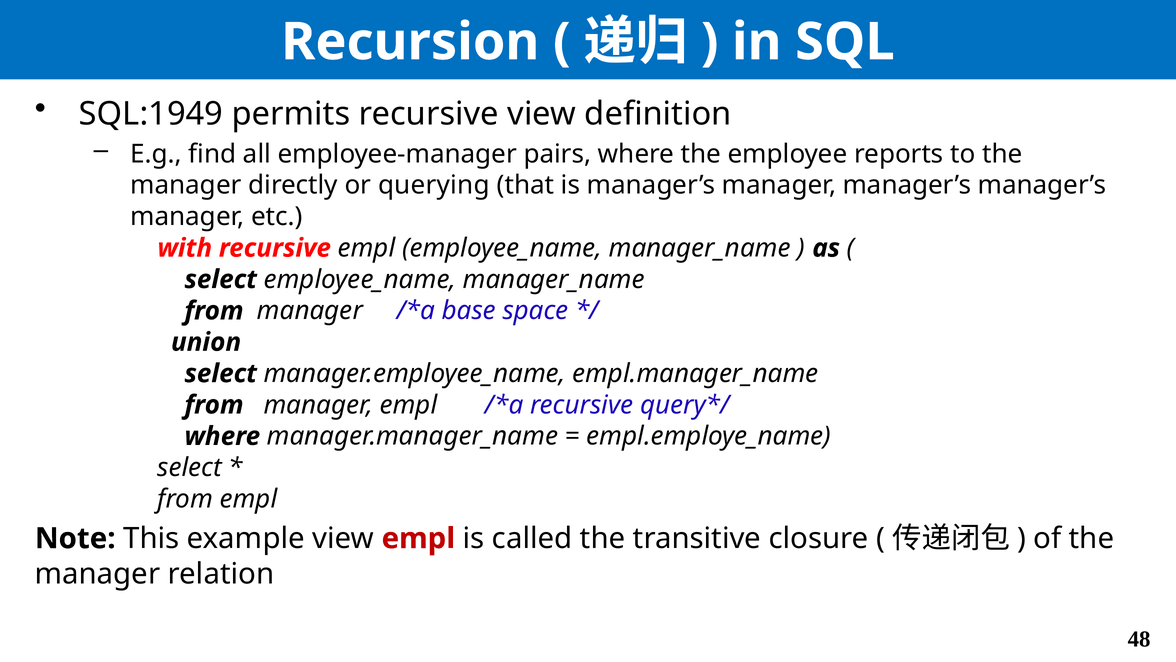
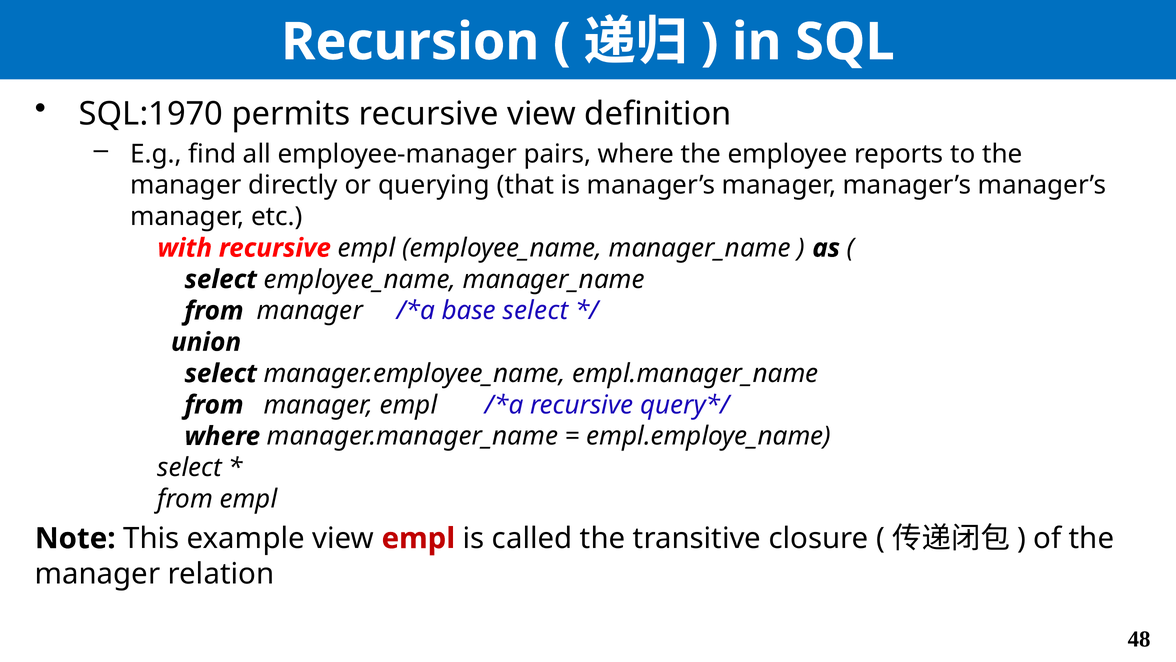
SQL:1949: SQL:1949 -> SQL:1970 (151, 114)
base space: space -> select (535, 311)
